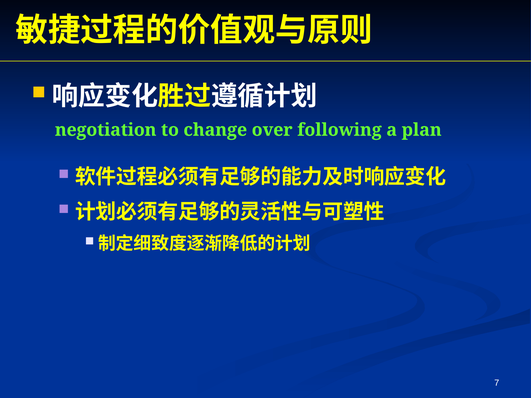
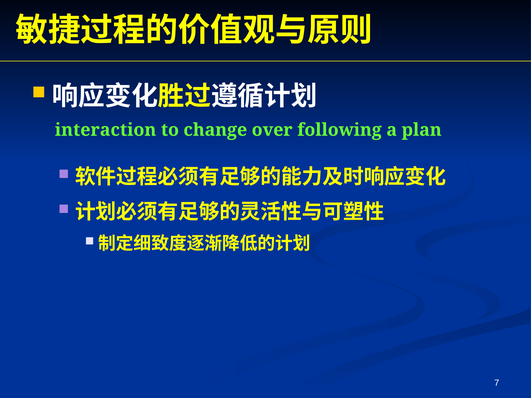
negotiation: negotiation -> interaction (106, 130)
